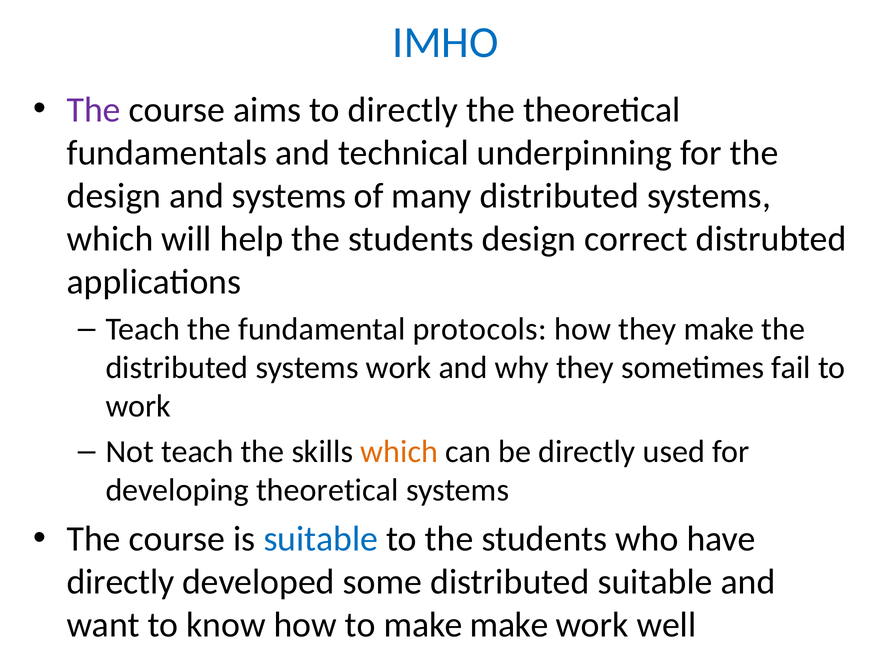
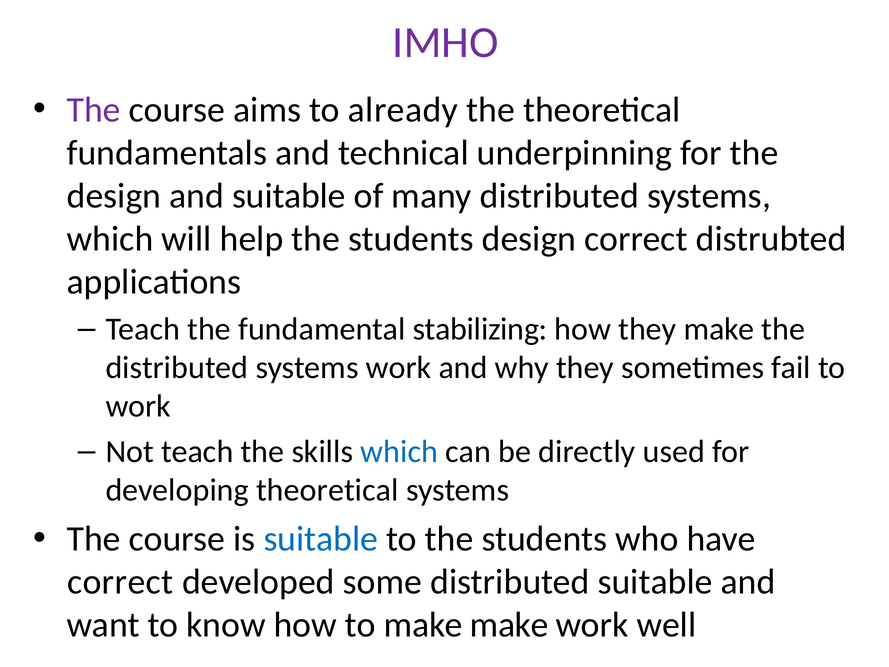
IMHO colour: blue -> purple (445, 42)
to directly: directly -> already (403, 110)
and systems: systems -> suitable (289, 196)
protocols: protocols -> stabilizing (480, 329)
which colour: orange -> blue (399, 452)
directly: directly -> correct (120, 582)
